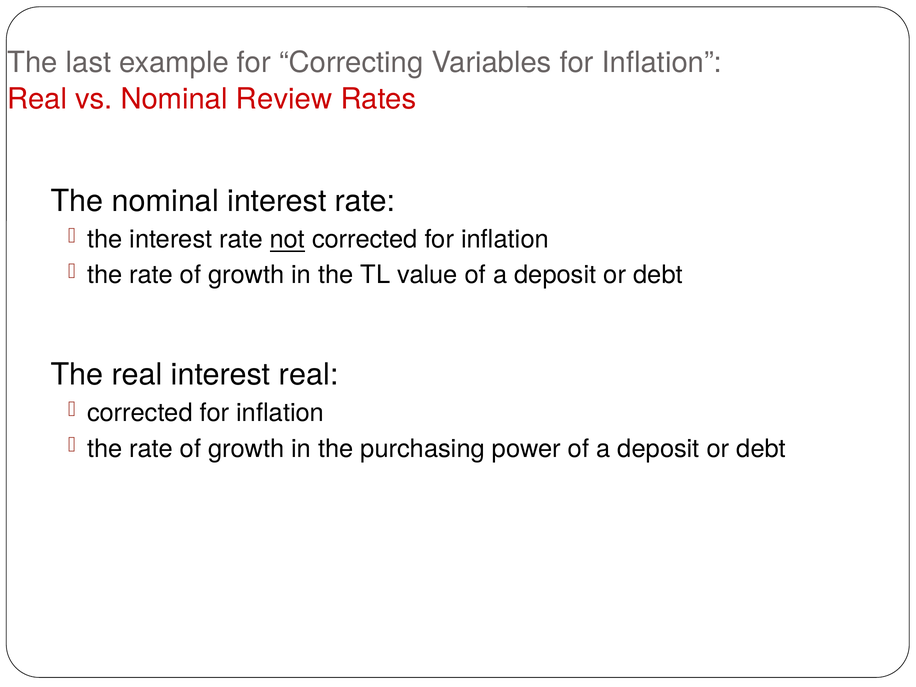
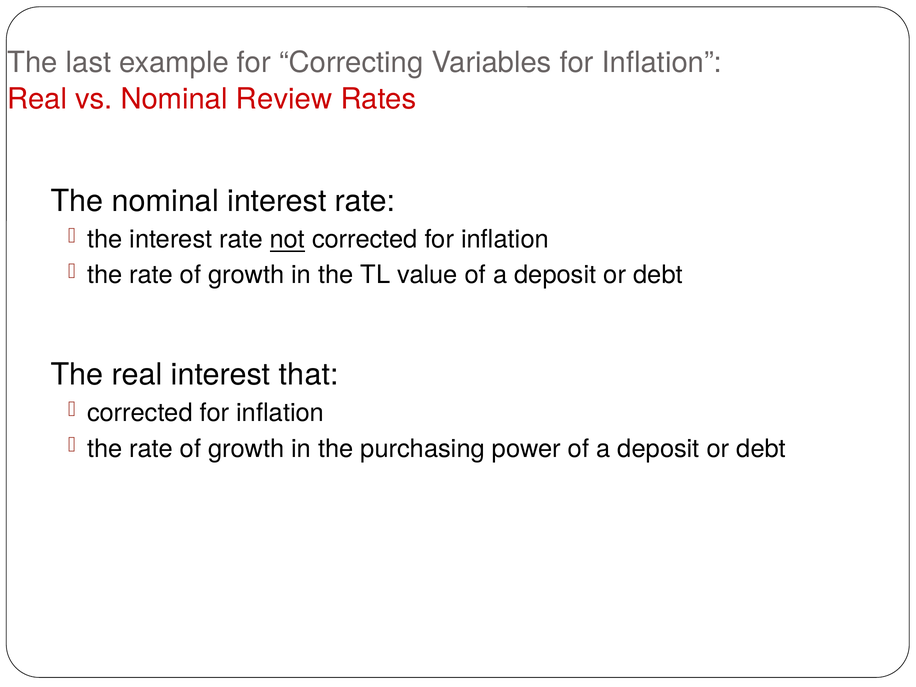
interest real: real -> that (309, 375)
